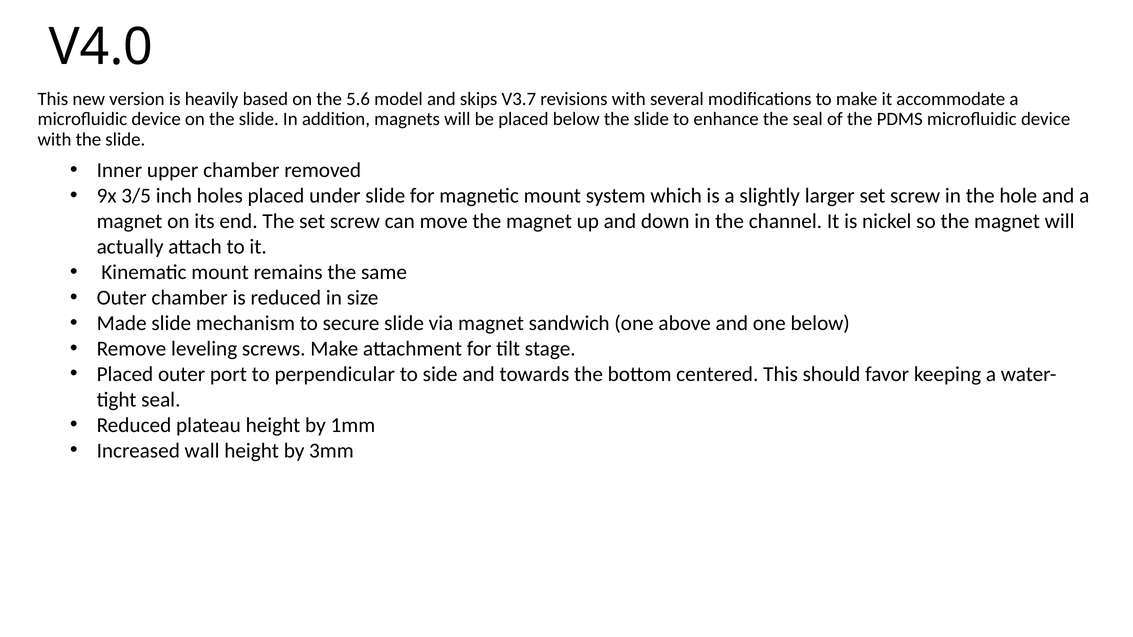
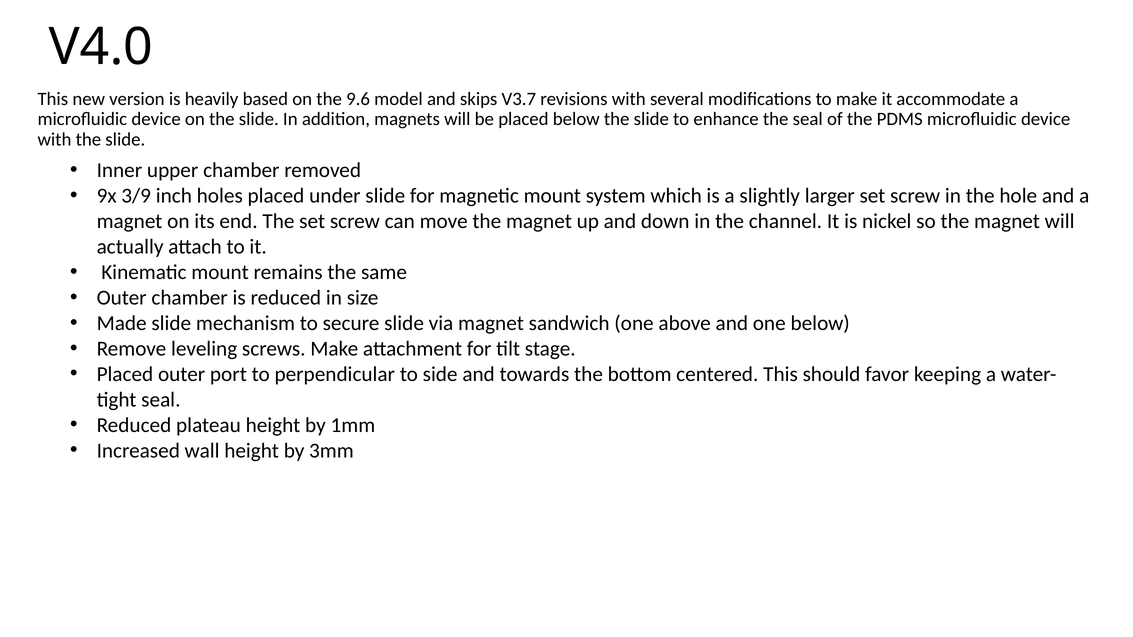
5.6: 5.6 -> 9.6 (358, 99)
3/5: 3/5 -> 3/9 (136, 196)
